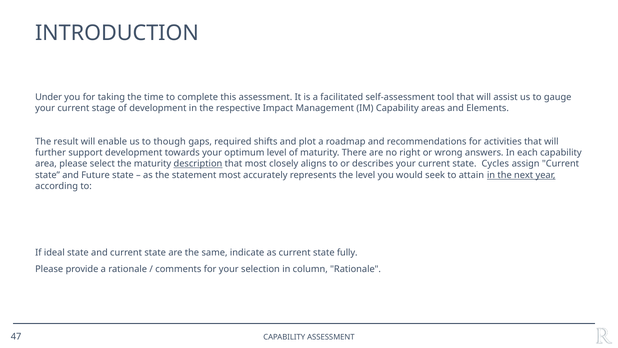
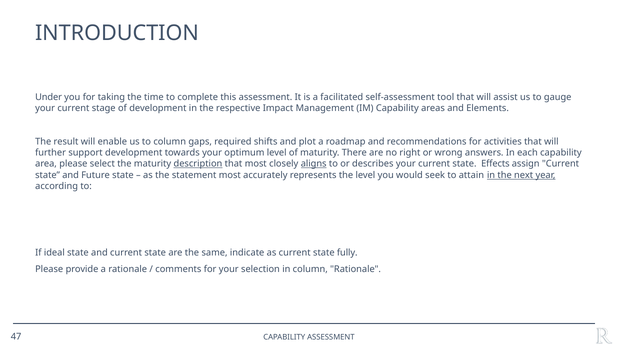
to though: though -> column (170, 141)
aligns underline: none -> present (314, 164)
Cycles: Cycles -> Effects (495, 164)
